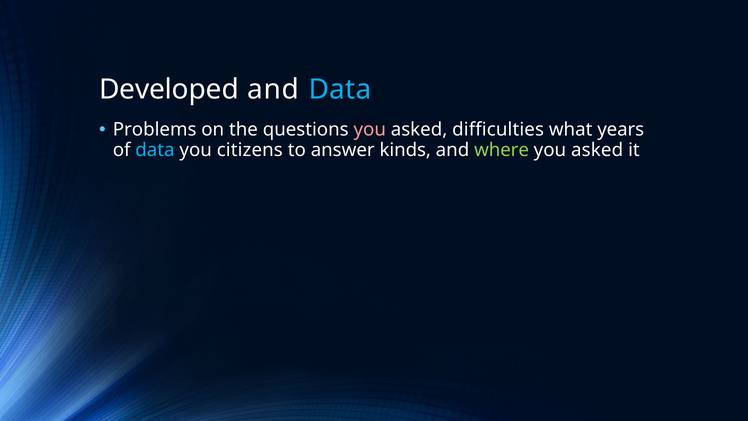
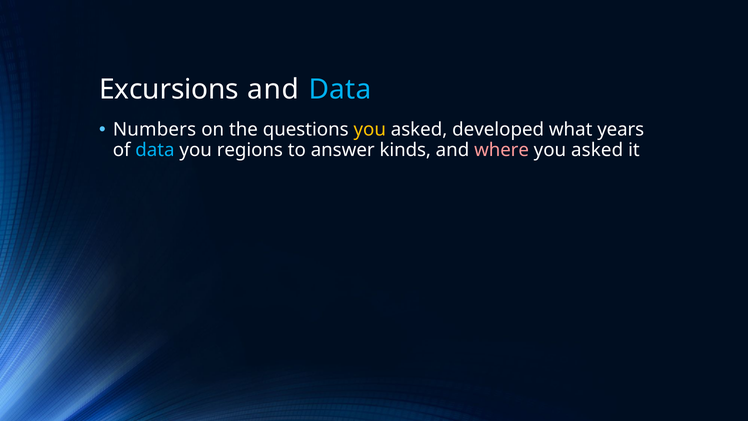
Developed: Developed -> Excursions (169, 89)
Problems: Problems -> Numbers (155, 130)
you colour: pink -> yellow (370, 130)
difficulties: difficulties -> developed (498, 130)
citizens: citizens -> regions (250, 150)
where colour: light green -> pink (502, 150)
